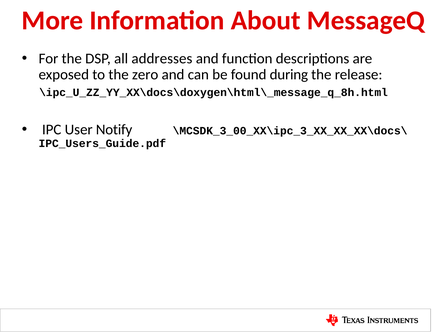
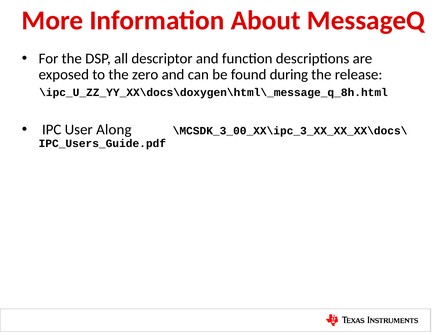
addresses: addresses -> descriptor (162, 59)
Notify: Notify -> Along (114, 130)
